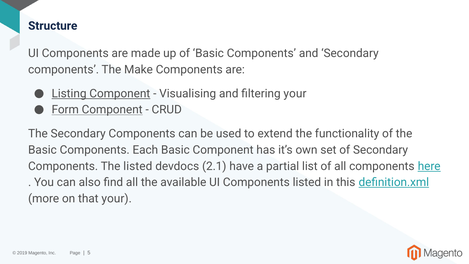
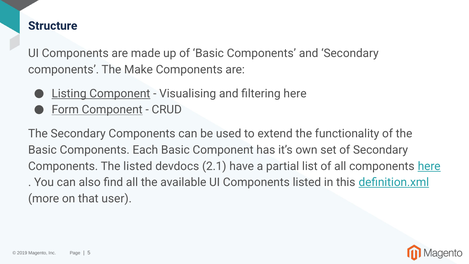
filtering your: your -> here (295, 94)
that your: your -> user (117, 198)
